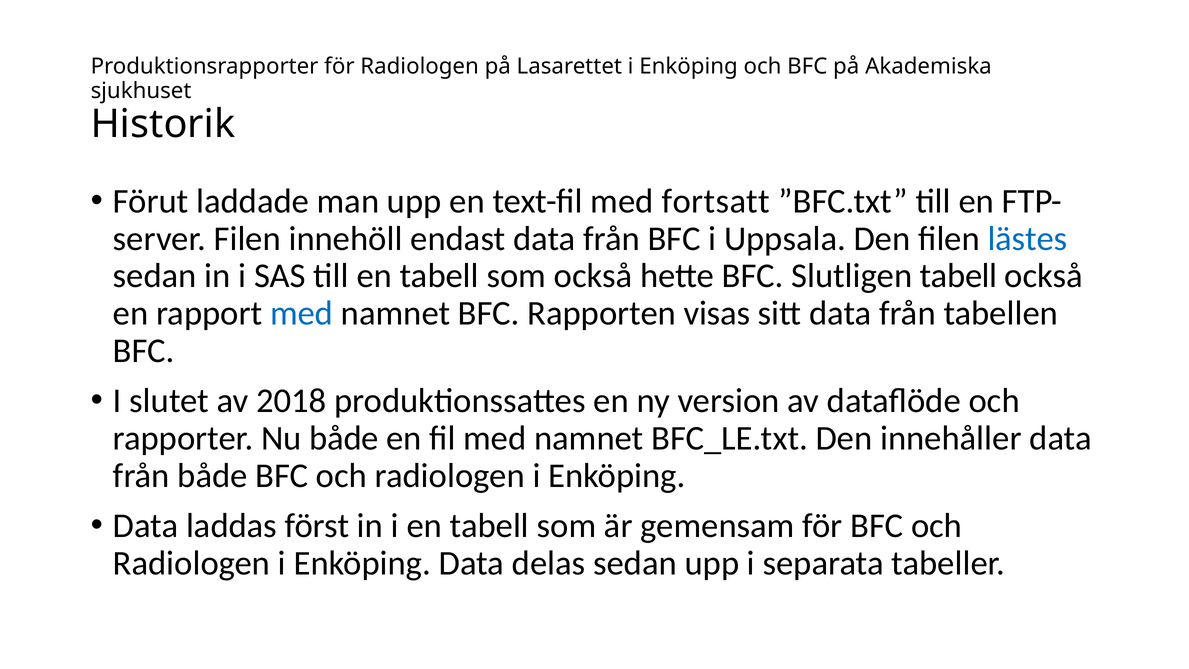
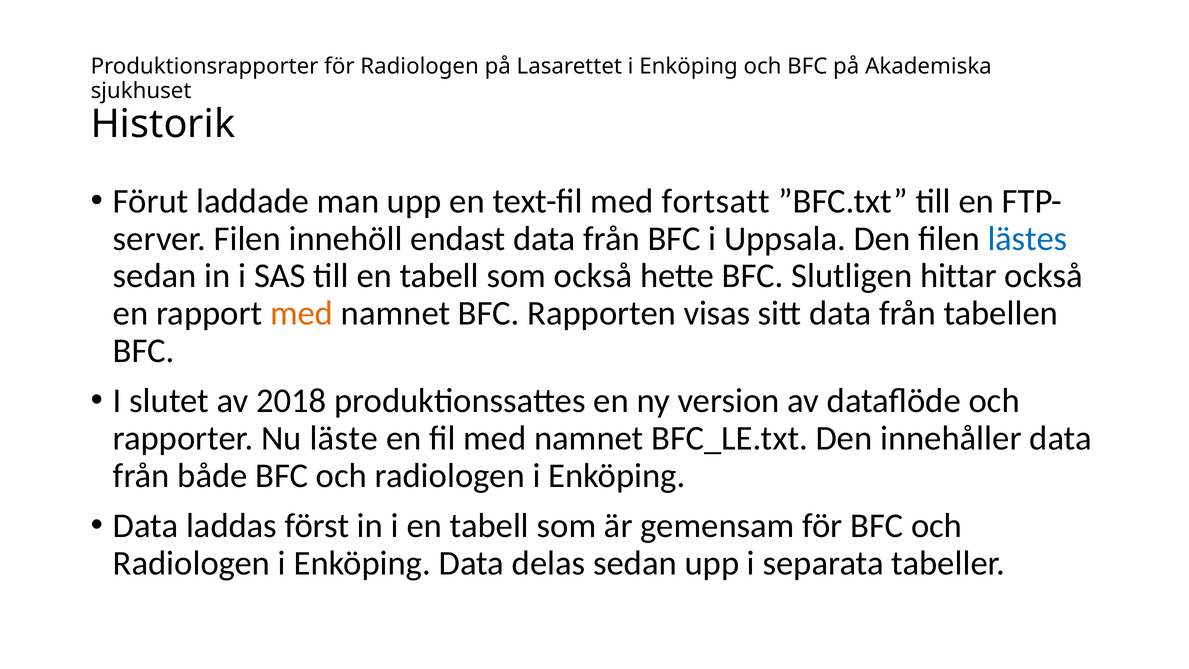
Slutligen tabell: tabell -> hittar (959, 276)
med colour: blue -> orange (302, 313)
Nu både: både -> läste (344, 438)
